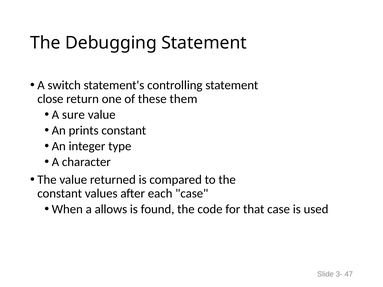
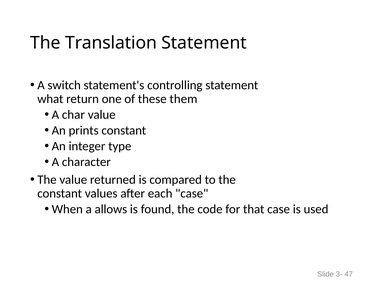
Debugging: Debugging -> Translation (111, 43)
close: close -> what (50, 99)
sure: sure -> char (73, 115)
